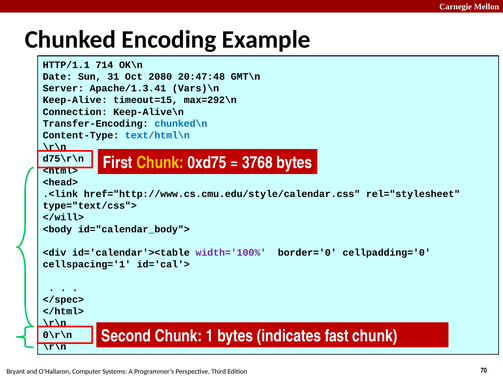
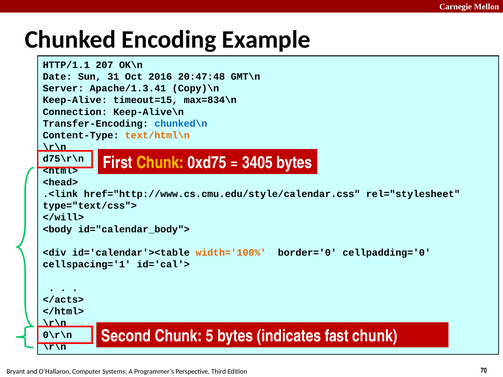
714: 714 -> 207 (104, 65)
2080: 2080 -> 2016 (160, 77)
Vars)\n: Vars)\n -> Copy)\n (196, 88)
max=292\n: max=292\n -> max=834\n (210, 100)
text/html\n colour: blue -> orange (157, 135)
3768: 3768 -> 3405 (257, 163)
width='100% colour: purple -> orange (231, 253)
</spec>: </spec> -> </acts> (63, 300)
1: 1 -> 5 (210, 336)
